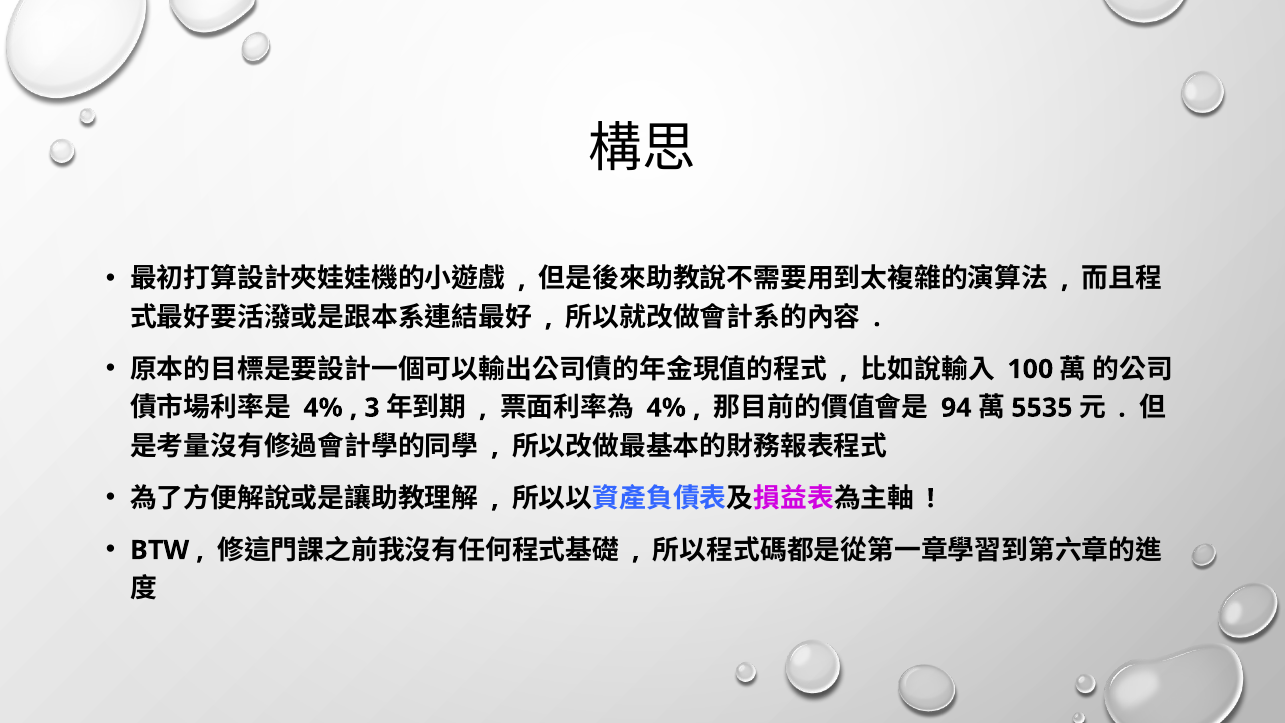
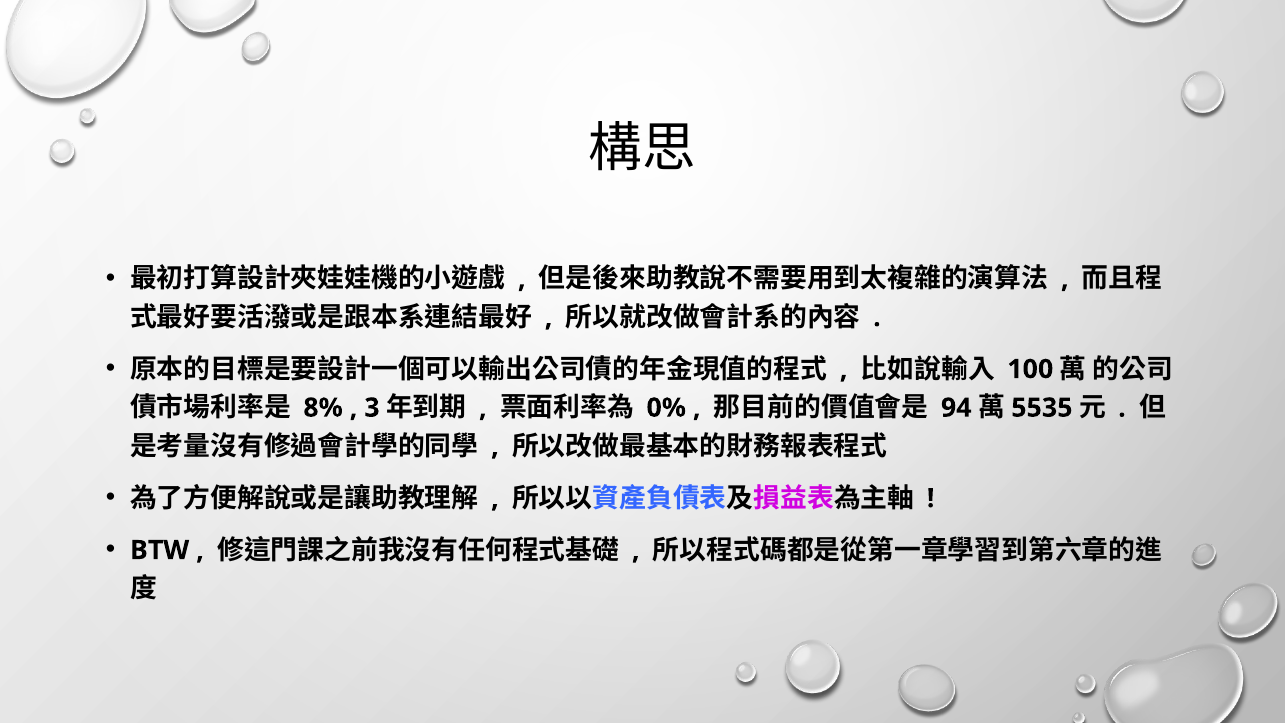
4%: 4% -> 8% (323, 408)
4%: 4% -> 0% (666, 408)
